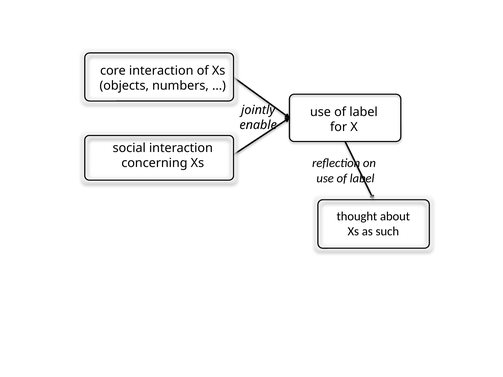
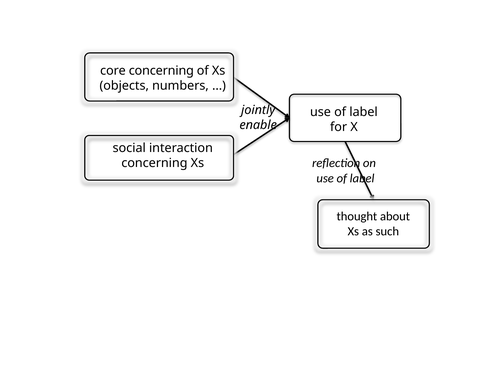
core interaction: interaction -> concerning (161, 71)
